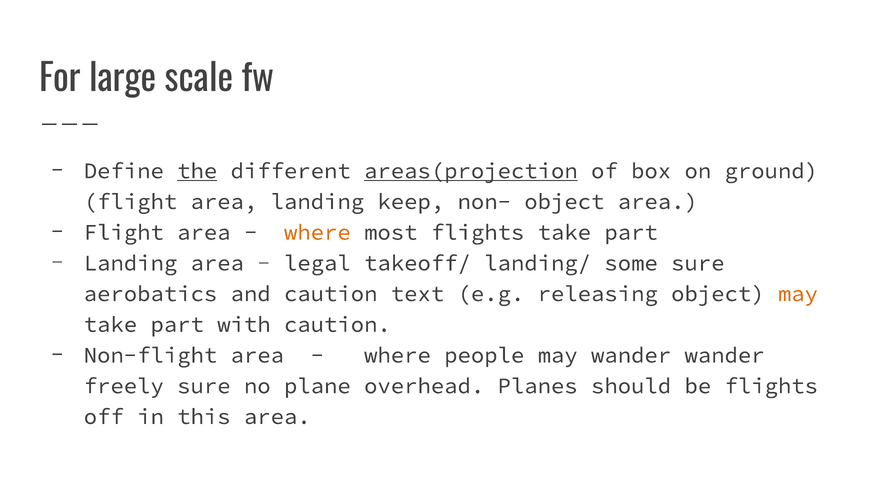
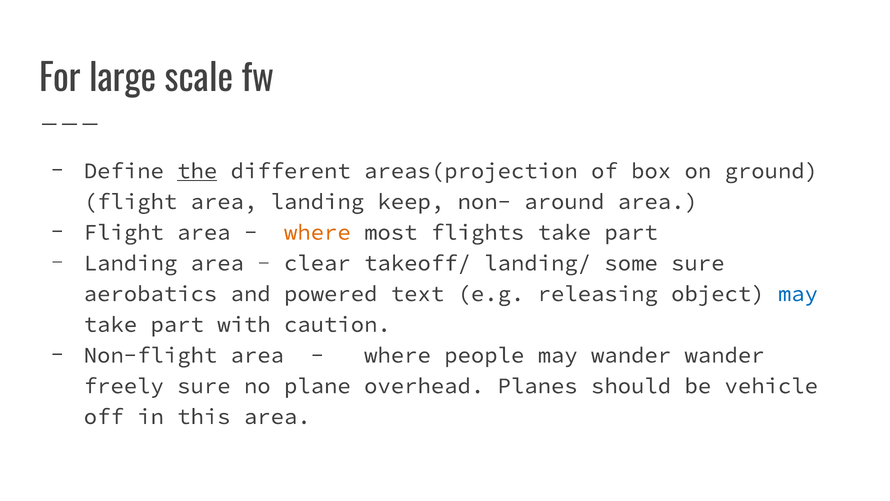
areas(projection underline: present -> none (471, 171)
non- object: object -> around (564, 201)
legal: legal -> clear (317, 263)
and caution: caution -> powered (331, 294)
may colour: orange -> blue (798, 294)
be flights: flights -> vehicle (771, 386)
